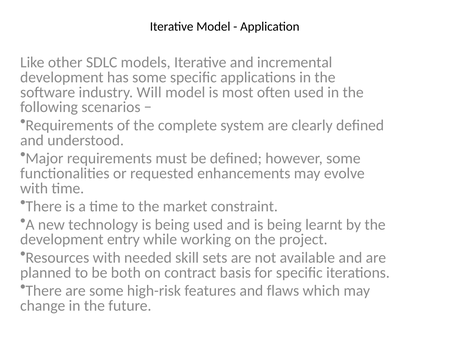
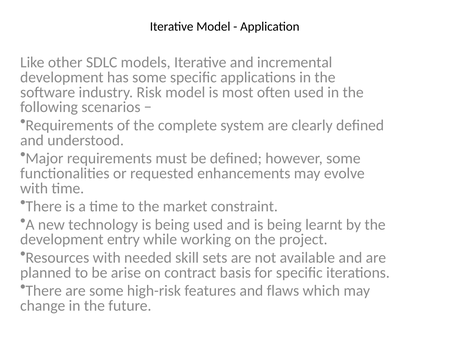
Will: Will -> Risk (149, 92)
both: both -> arise (126, 272)
